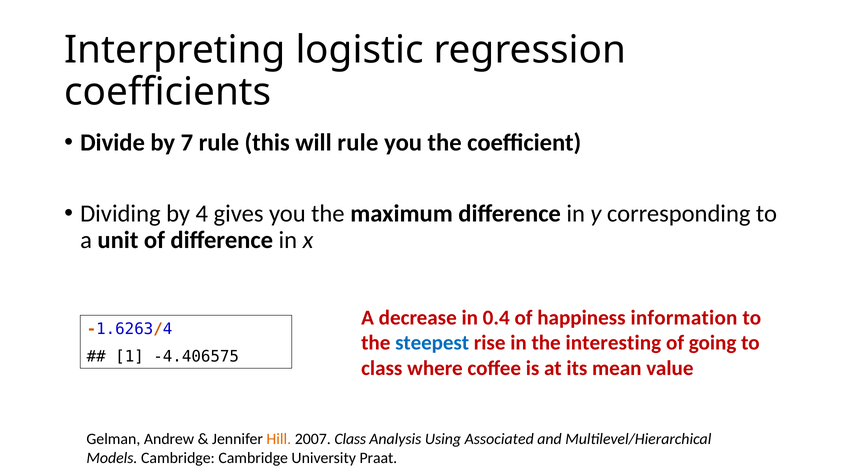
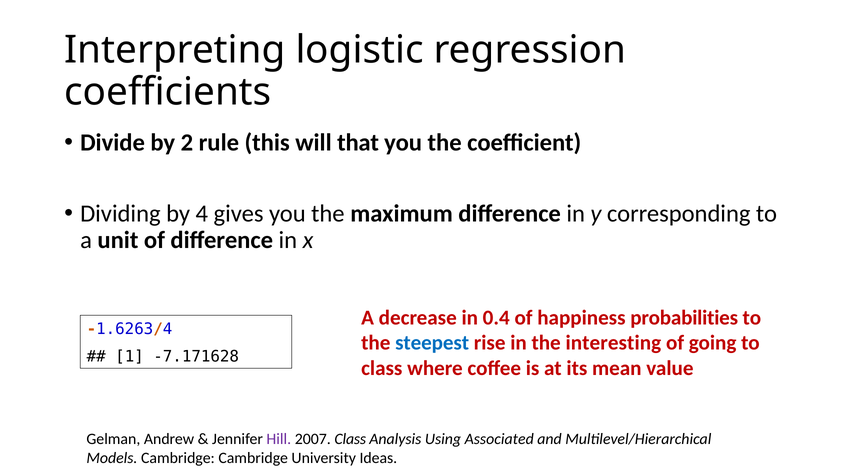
7: 7 -> 2 (187, 143)
will rule: rule -> that (358, 143)
information: information -> probabilities (684, 318)
-4.406575: -4.406575 -> -7.171628 (196, 357)
Hill colour: orange -> purple (279, 439)
Praat: Praat -> Ideas (378, 458)
